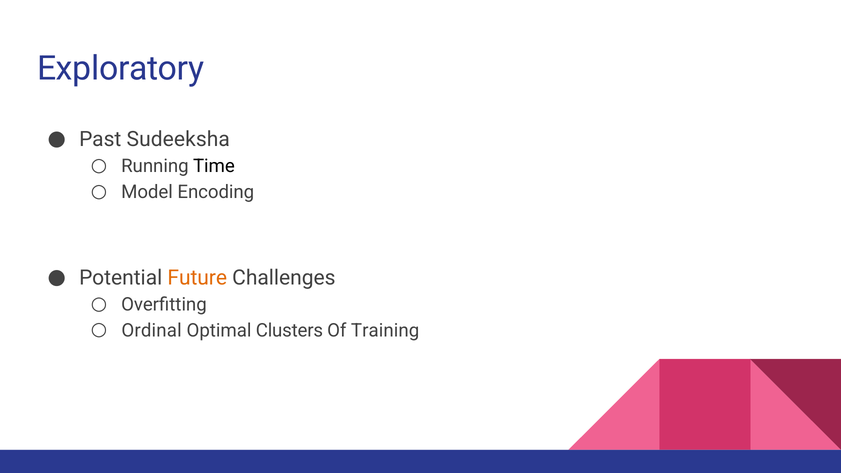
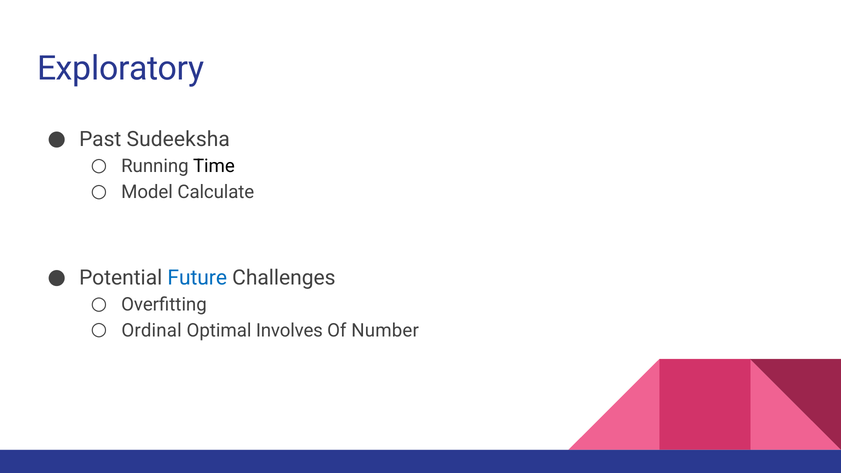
Encoding: Encoding -> Calculate (216, 192)
Future colour: orange -> blue (197, 278)
Clusters: Clusters -> Involves (289, 331)
Training: Training -> Number (385, 331)
